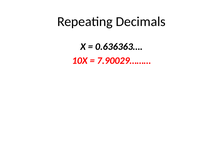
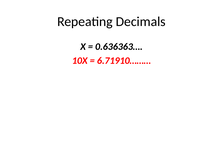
7.90029………: 7.90029……… -> 6.71910……… (124, 61)
